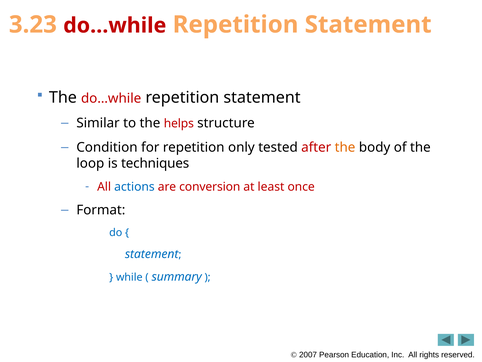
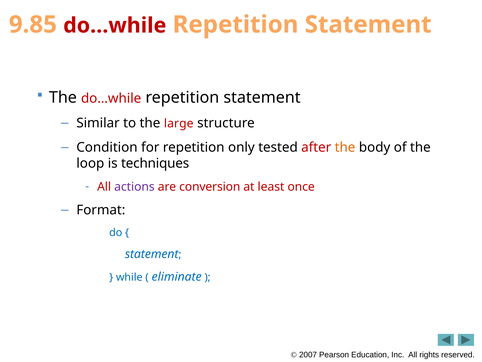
3.23: 3.23 -> 9.85 (33, 25)
helps: helps -> large (179, 124)
actions colour: blue -> purple (134, 186)
summary: summary -> eliminate (177, 276)
